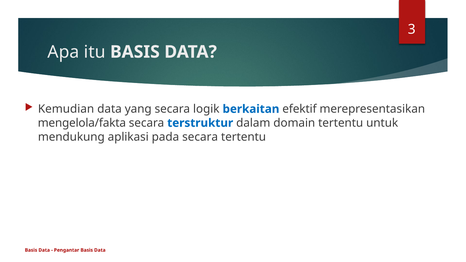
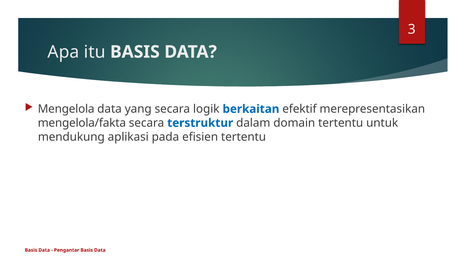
Kemudian: Kemudian -> Mengelola (66, 109)
pada secara: secara -> efisien (200, 137)
